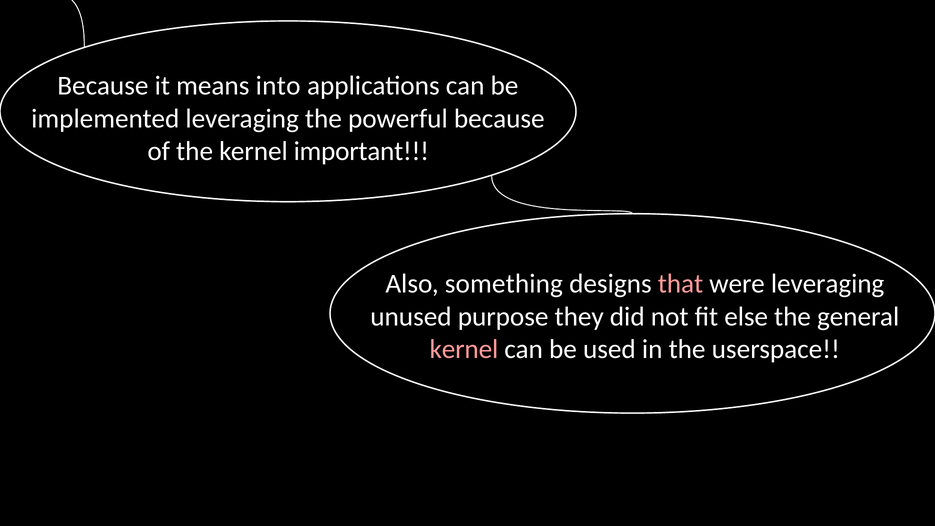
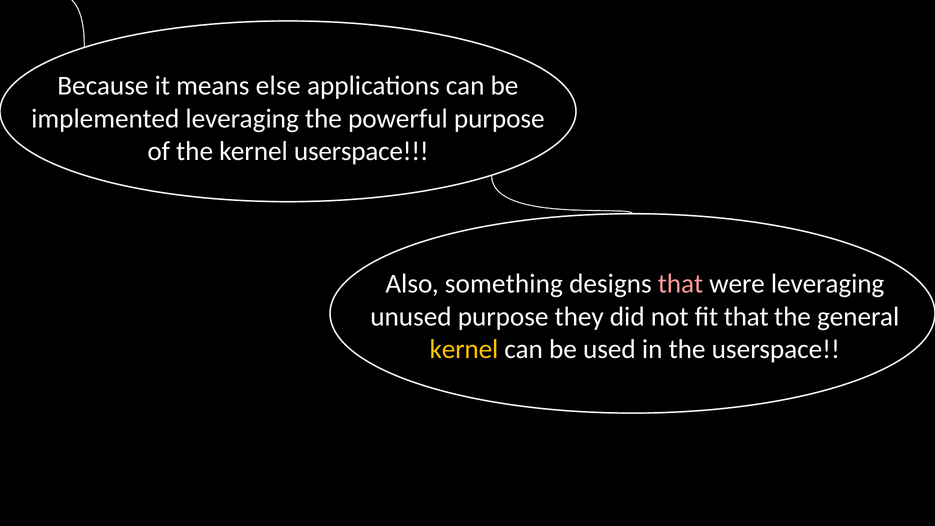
into: into -> else (278, 86)
powerful because: because -> purpose (499, 119)
kernel important: important -> userspace (361, 151)
fit else: else -> that (746, 317)
kernel colour: pink -> yellow (464, 349)
